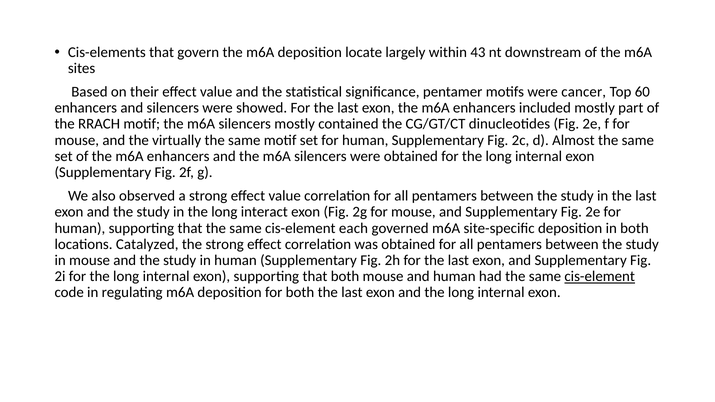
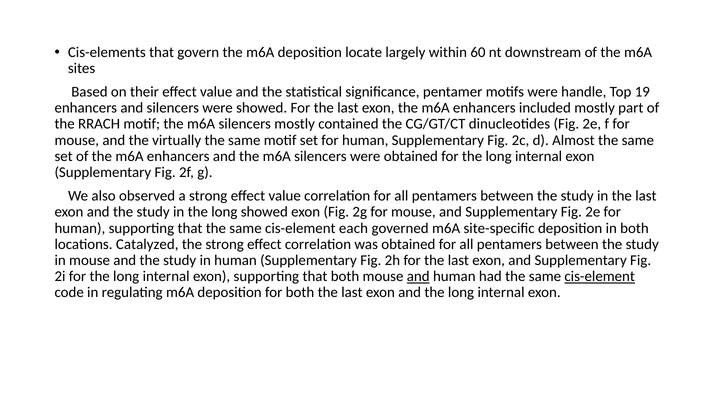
43: 43 -> 60 (478, 52)
cancer: cancer -> handle (584, 92)
60: 60 -> 19 (642, 92)
long interact: interact -> showed (264, 212)
and underline: none -> present (418, 277)
